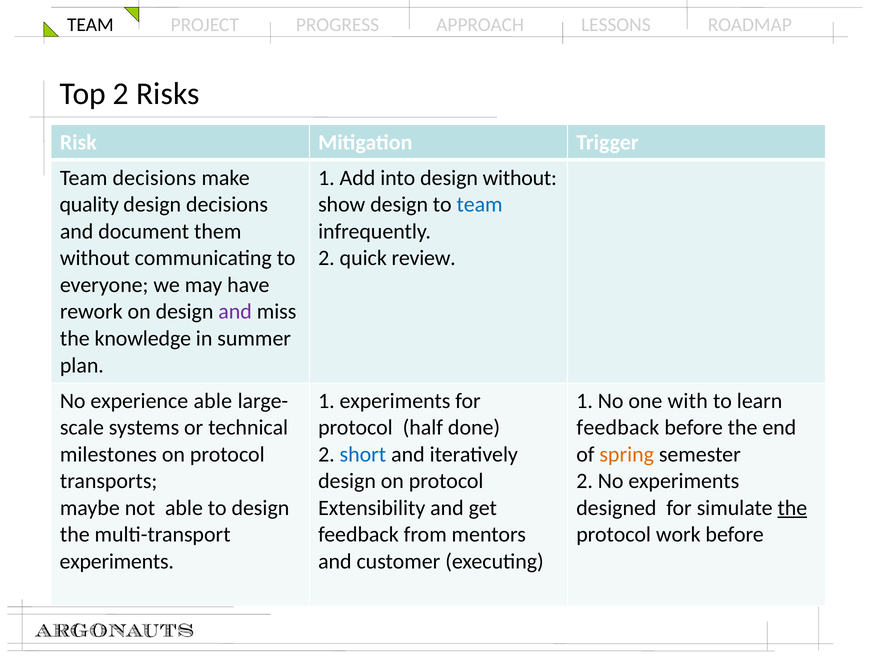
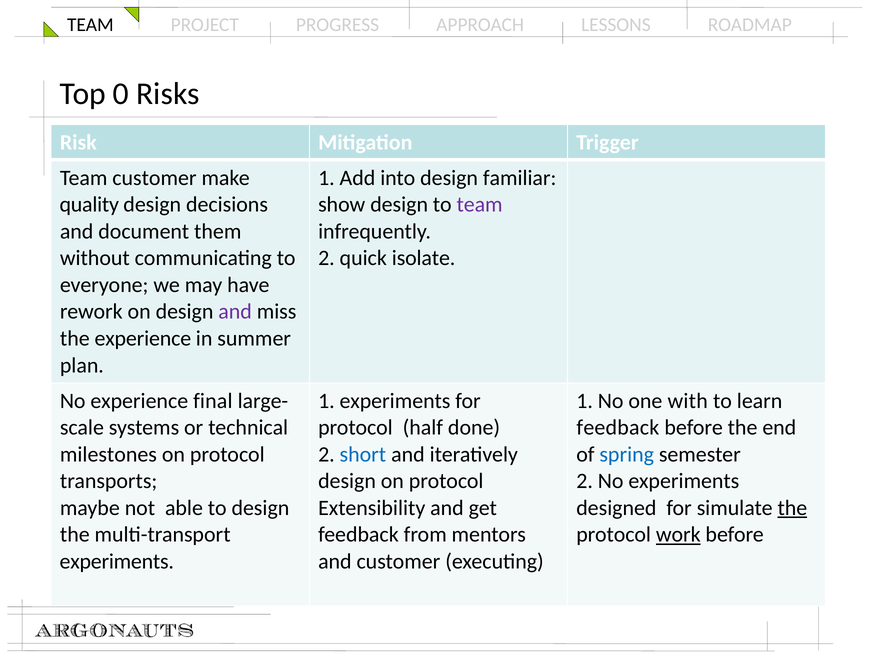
Top 2: 2 -> 0 (121, 94)
Team decisions: decisions -> customer (154, 178)
design without: without -> familiar (520, 178)
team colour: blue -> purple (480, 205)
review: review -> isolate (424, 258)
the knowledge: knowledge -> experience (143, 338)
experience able: able -> final (213, 401)
spring colour: orange -> blue (627, 454)
work underline: none -> present (678, 535)
